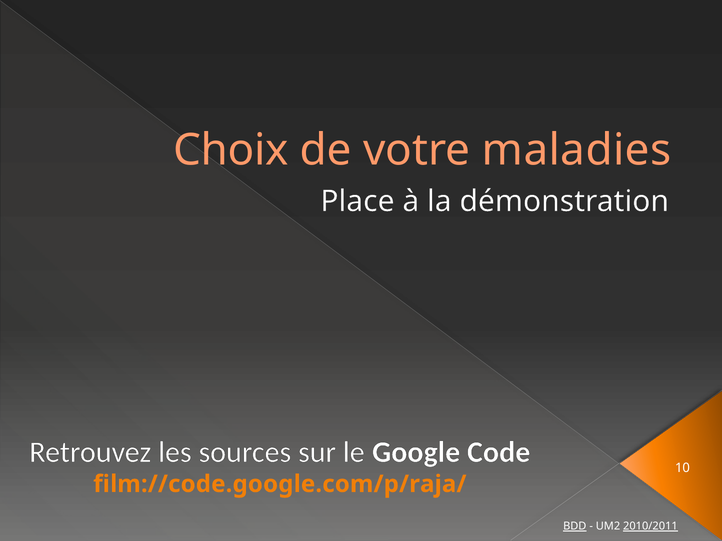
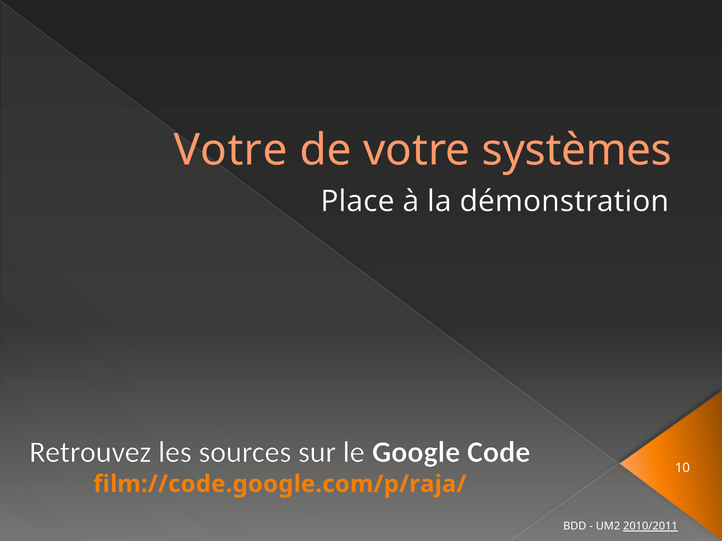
Choix: Choix -> Votre (231, 150)
maladies: maladies -> systèmes (577, 150)
BDD underline: present -> none (575, 527)
